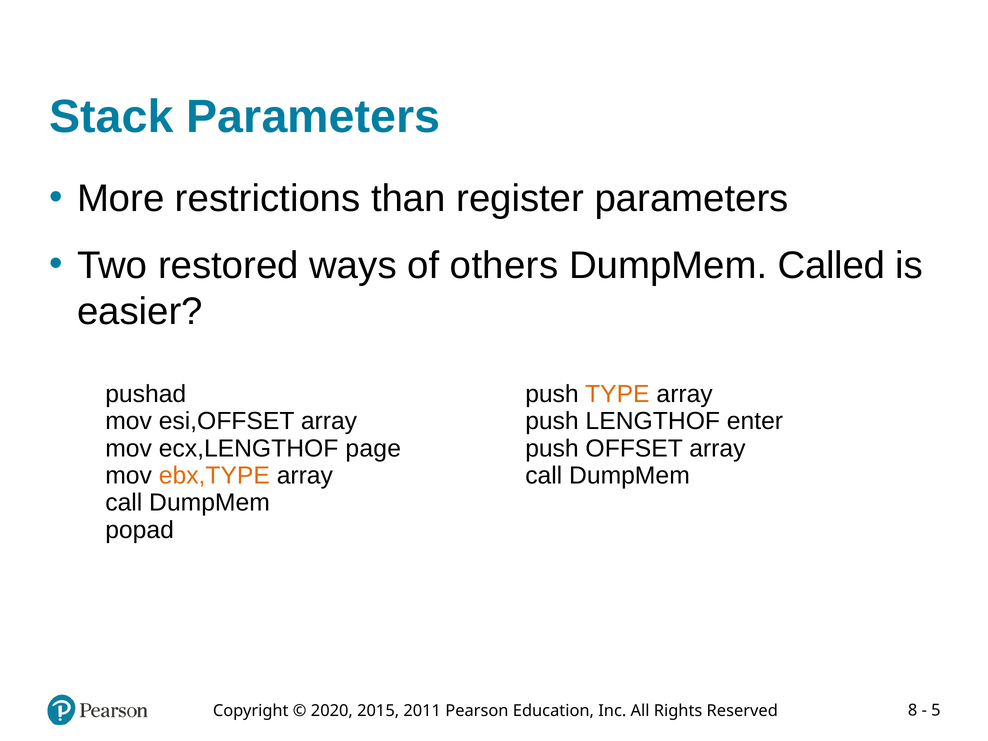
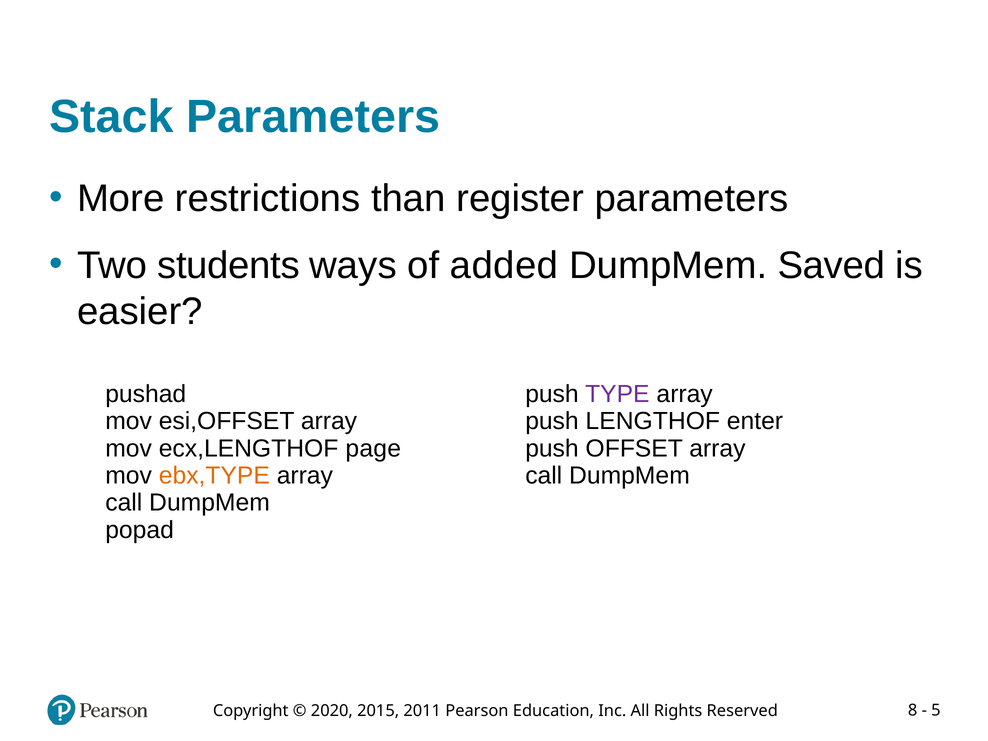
restored: restored -> students (229, 265)
others: others -> added (504, 265)
Called: Called -> Saved (831, 265)
TYPE colour: orange -> purple (617, 394)
